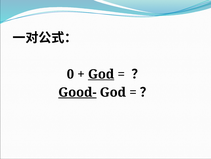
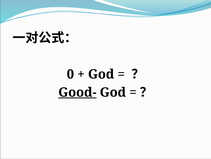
God underline: present -> none (101, 74)
